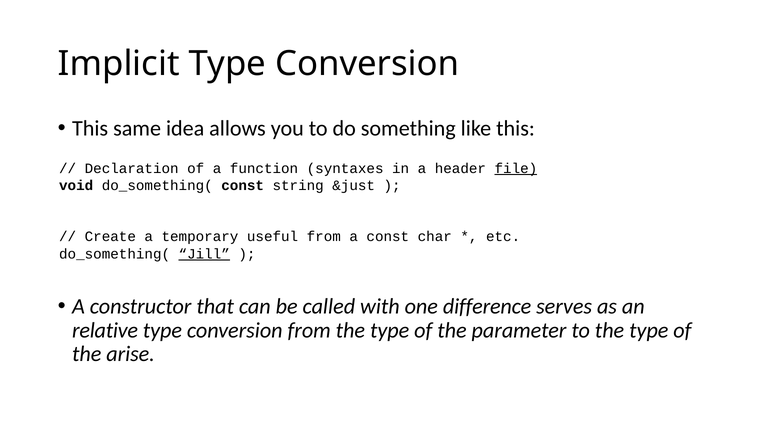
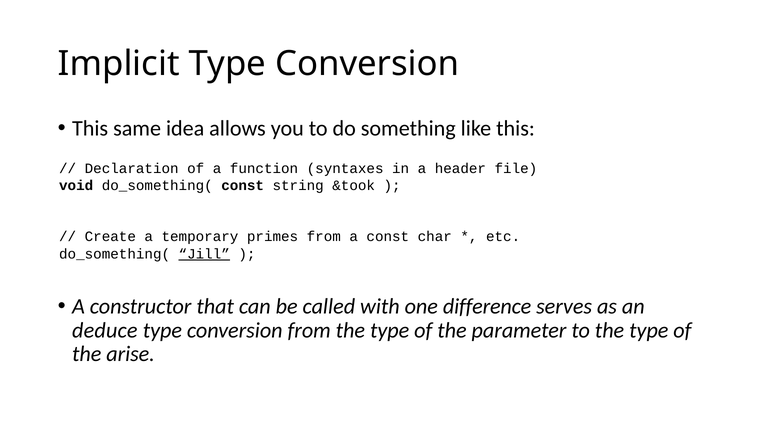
file underline: present -> none (516, 168)
&just: &just -> &took (354, 185)
useful: useful -> primes (273, 237)
relative: relative -> deduce (105, 330)
